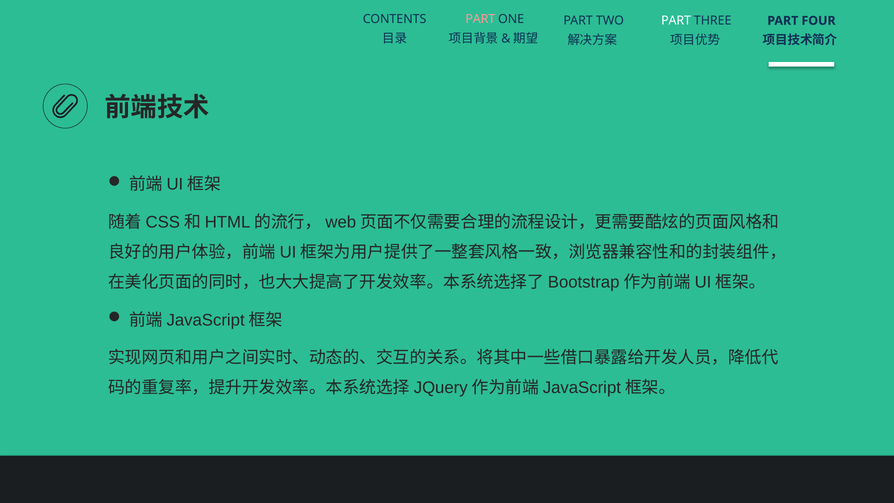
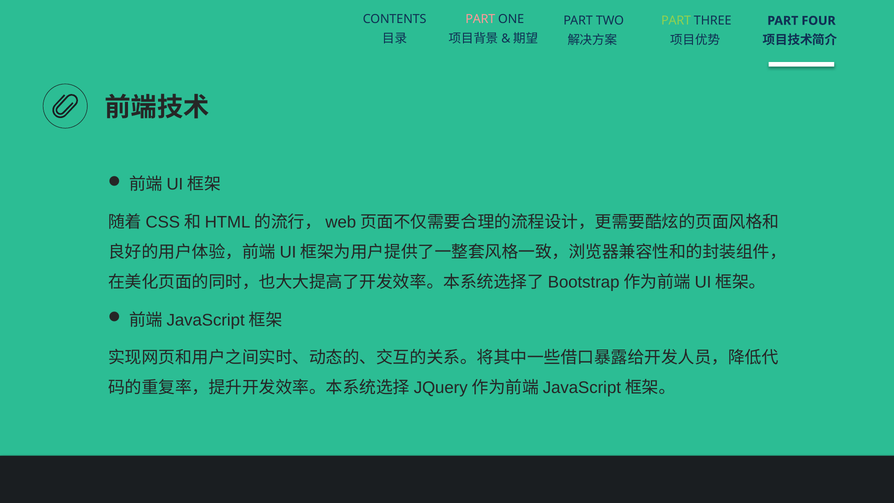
PART colour: white -> light green (676, 21)
